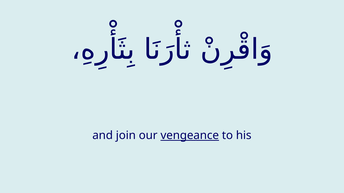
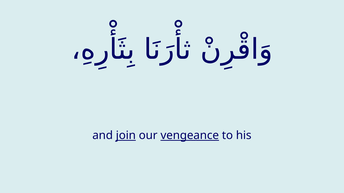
join underline: none -> present (126, 136)
